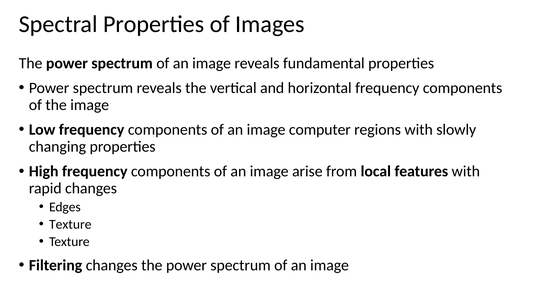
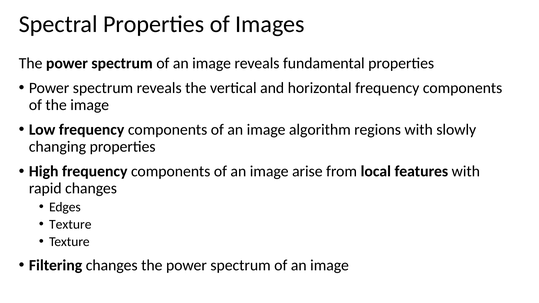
computer: computer -> algorithm (320, 130)
